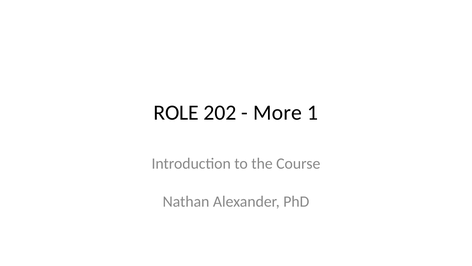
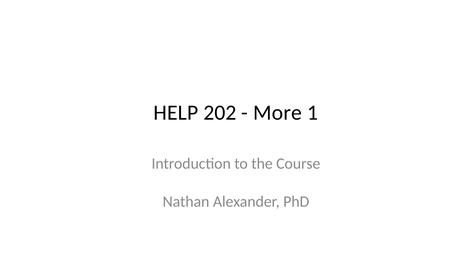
ROLE: ROLE -> HELP (176, 112)
